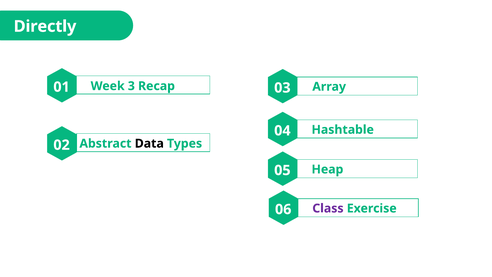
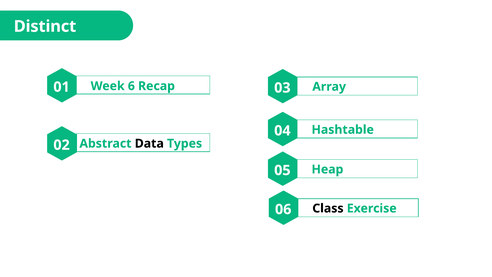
Directly: Directly -> Distinct (45, 26)
3: 3 -> 6 (131, 86)
Class colour: purple -> black (328, 208)
